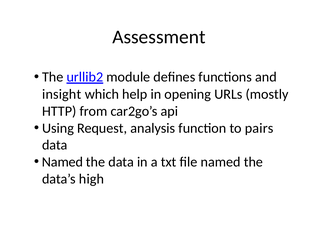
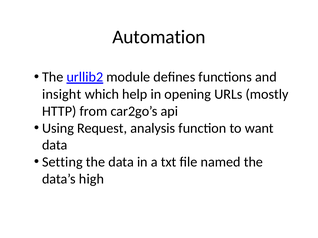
Assessment: Assessment -> Automation (159, 37)
pairs: pairs -> want (259, 128)
Named: Named -> Setting (62, 162)
